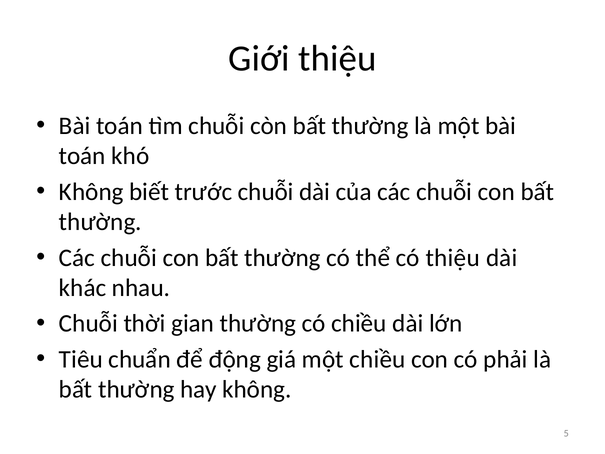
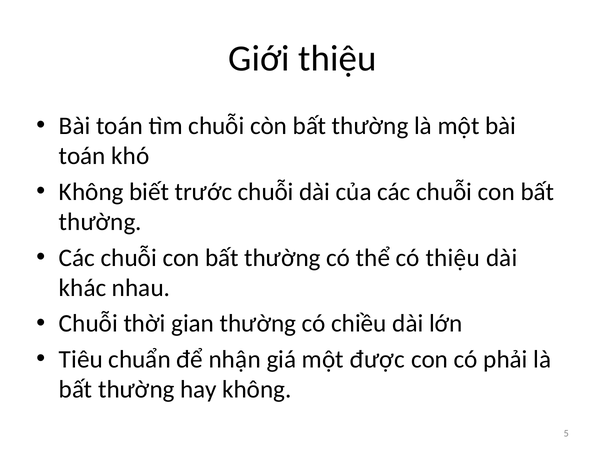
động: động -> nhận (235, 359)
một chiều: chiều -> được (377, 359)
